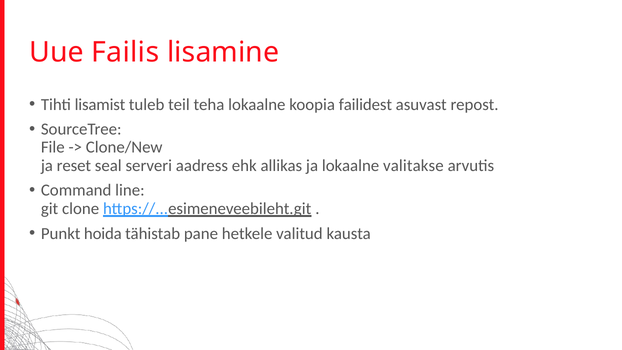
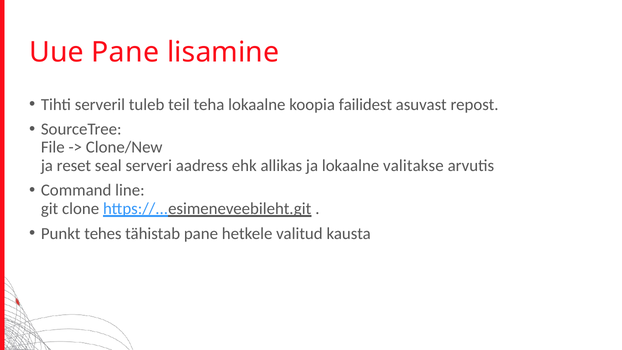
Uue Failis: Failis -> Pane (125, 52)
lisamist: lisamist -> serveril (100, 104)
hoida: hoida -> tehes (103, 233)
